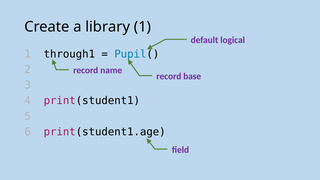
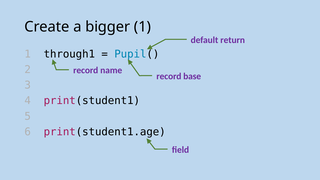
library: library -> bigger (108, 27)
logical: logical -> return (233, 40)
